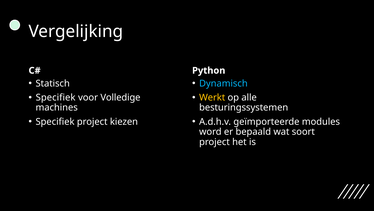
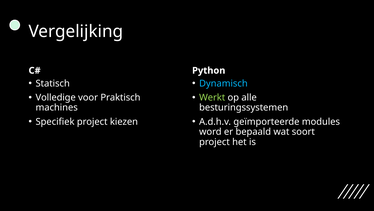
Specifiek: Specifiek -> Volledige (56, 97)
Volledige: Volledige -> Praktisch (120, 97)
Werkt colour: yellow -> light green (212, 97)
